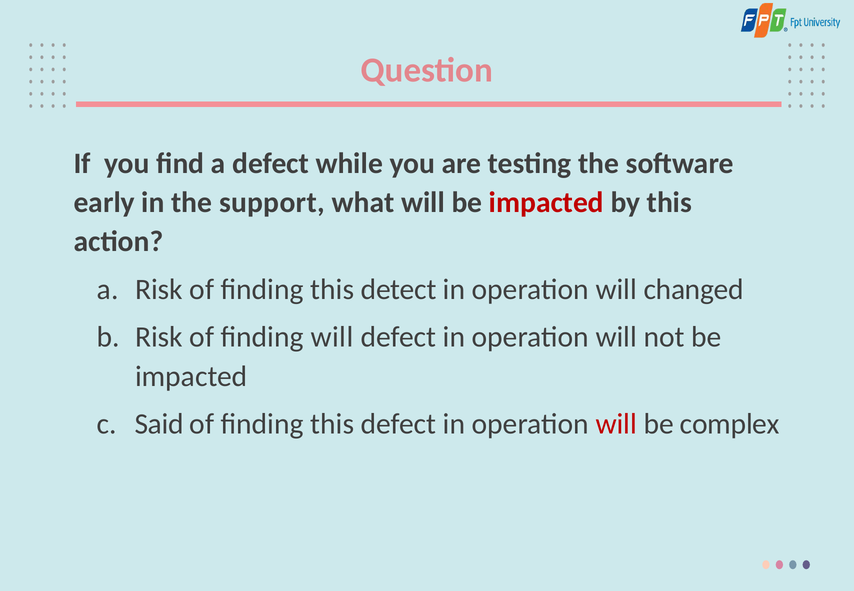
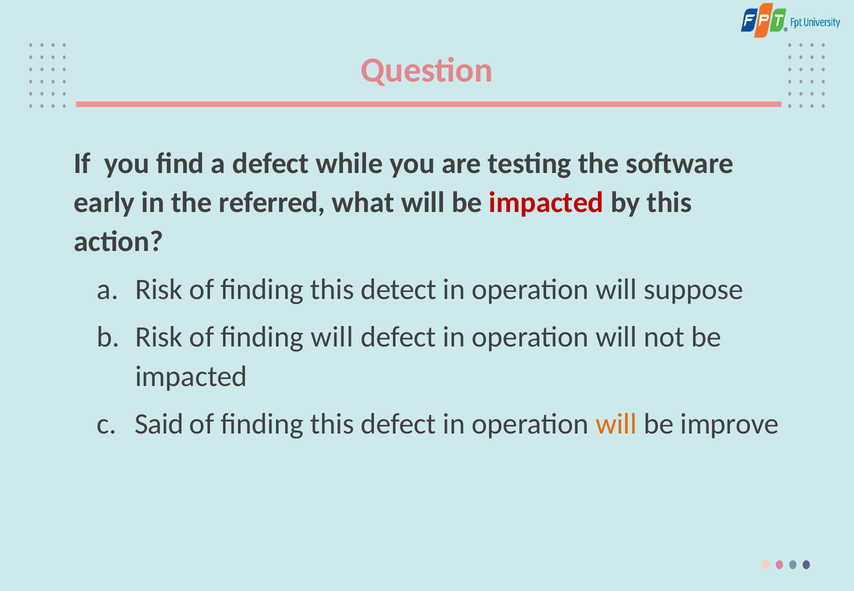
support: support -> referred (272, 202)
changed: changed -> suppose (694, 289)
will colour: red -> orange (616, 424)
complex: complex -> improve (730, 424)
